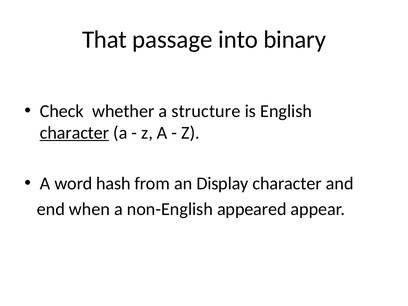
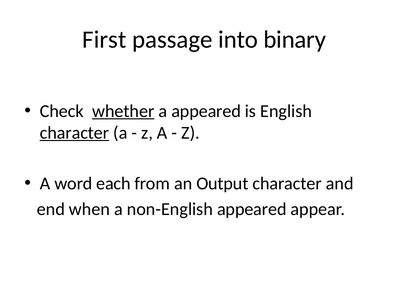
That: That -> First (104, 39)
whether underline: none -> present (123, 111)
a structure: structure -> appeared (206, 111)
hash: hash -> each (113, 184)
Display: Display -> Output (222, 184)
